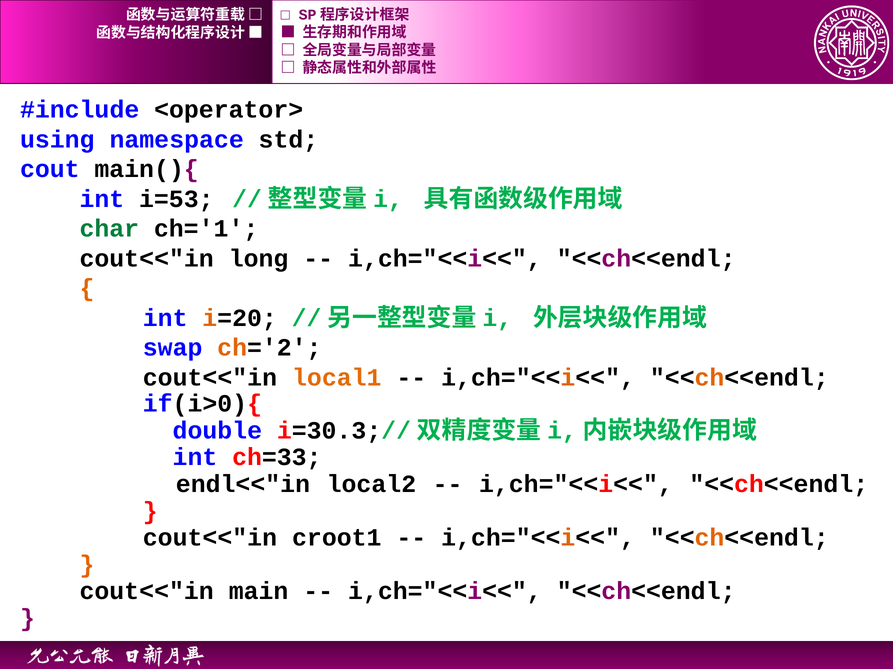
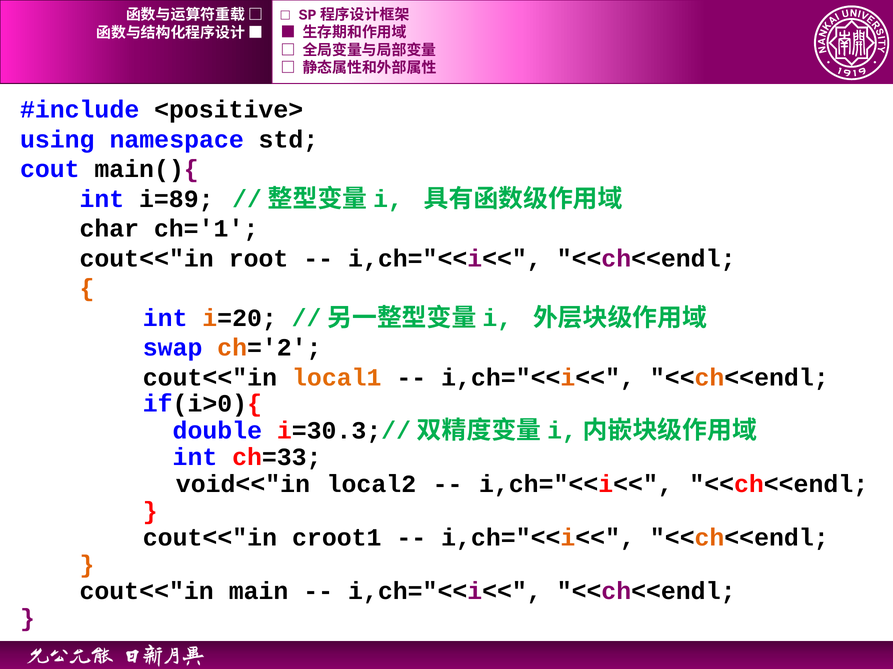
<operator>: <operator> -> <positive> (229, 110)
i=53: i=53 -> i=89 (176, 199)
char colour: green -> black (109, 229)
long: long -> root (259, 259)
endl<<"in: endl<<"in -> void<<"in (243, 485)
